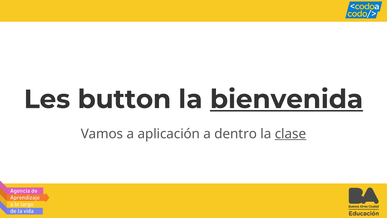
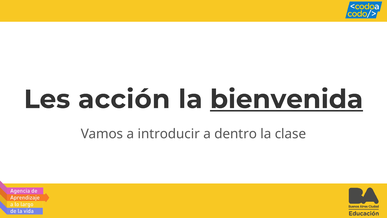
button: button -> acción (124, 99)
aplicación: aplicación -> introducir (169, 134)
clase underline: present -> none (291, 134)
